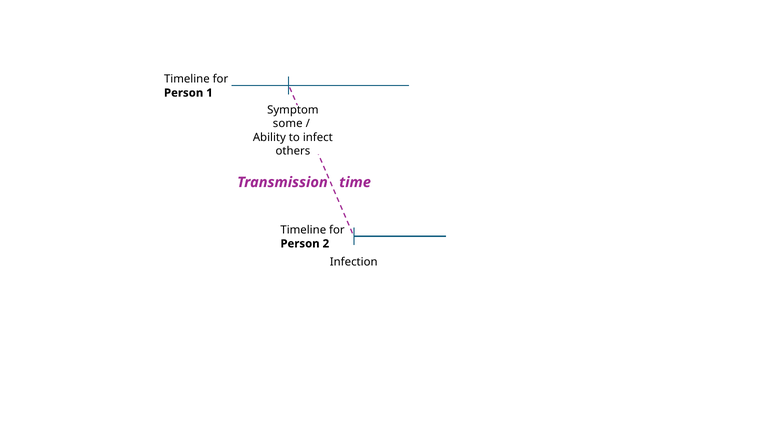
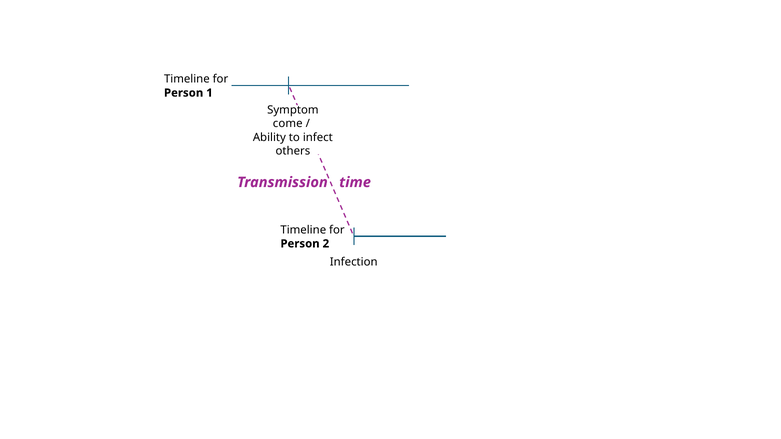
some: some -> come (288, 124)
